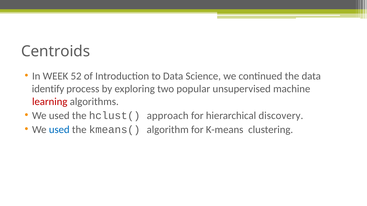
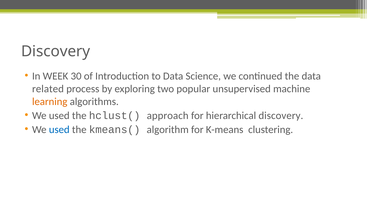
Centroids: Centroids -> Discovery (56, 52)
52: 52 -> 30 (76, 76)
identify: identify -> related (48, 89)
learning colour: red -> orange (50, 102)
